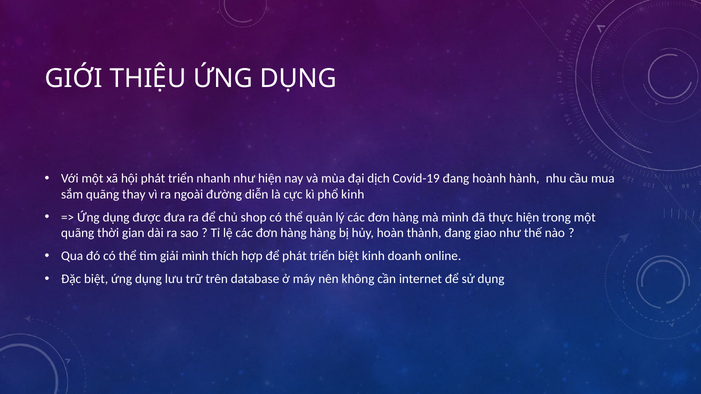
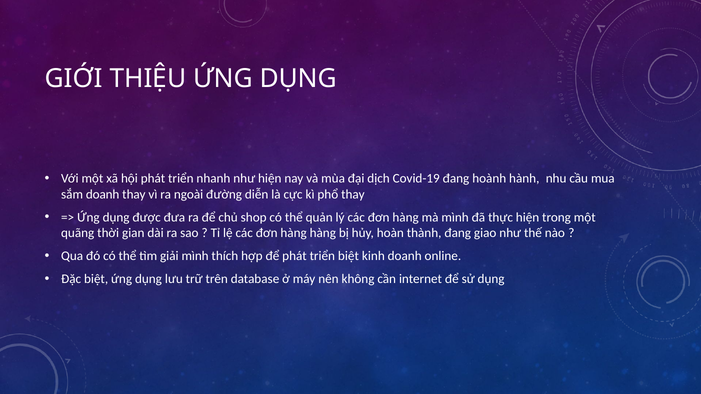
sắm quãng: quãng -> doanh (103, 194)
phổ kinh: kinh -> thay (353, 194)
